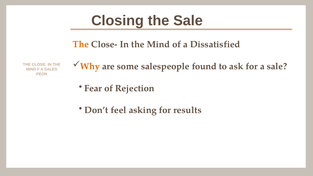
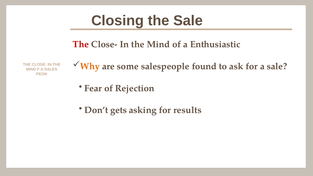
The colour: orange -> red (81, 44)
Dissatisfied: Dissatisfied -> Enthusiastic (215, 44)
feel: feel -> gets (119, 110)
